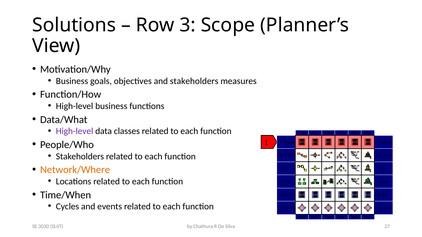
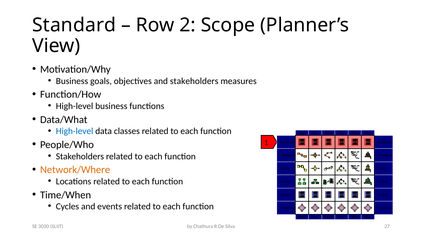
Solutions: Solutions -> Standard (74, 25)
3: 3 -> 2 (188, 25)
High-level colour: purple -> blue (75, 131)
